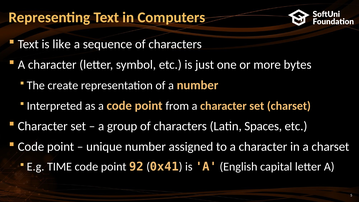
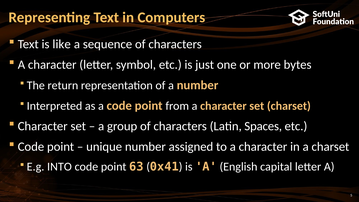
create: create -> return (63, 85)
TIME: TIME -> INTO (59, 167)
92: 92 -> 63 (136, 167)
